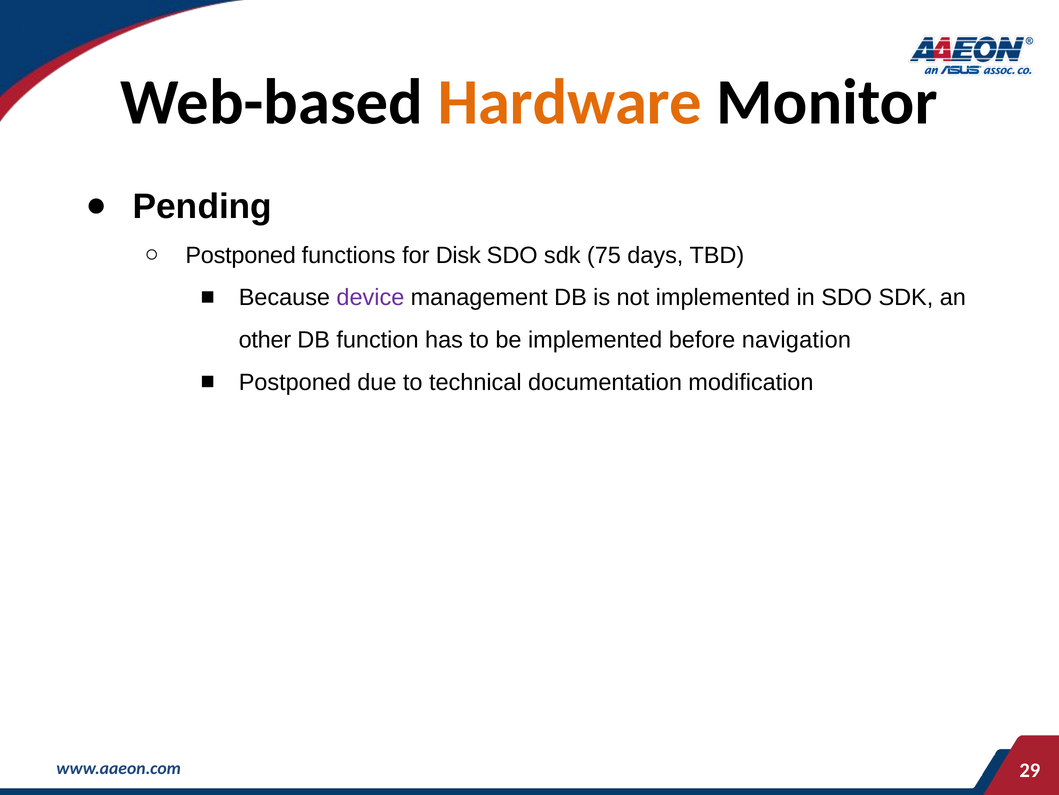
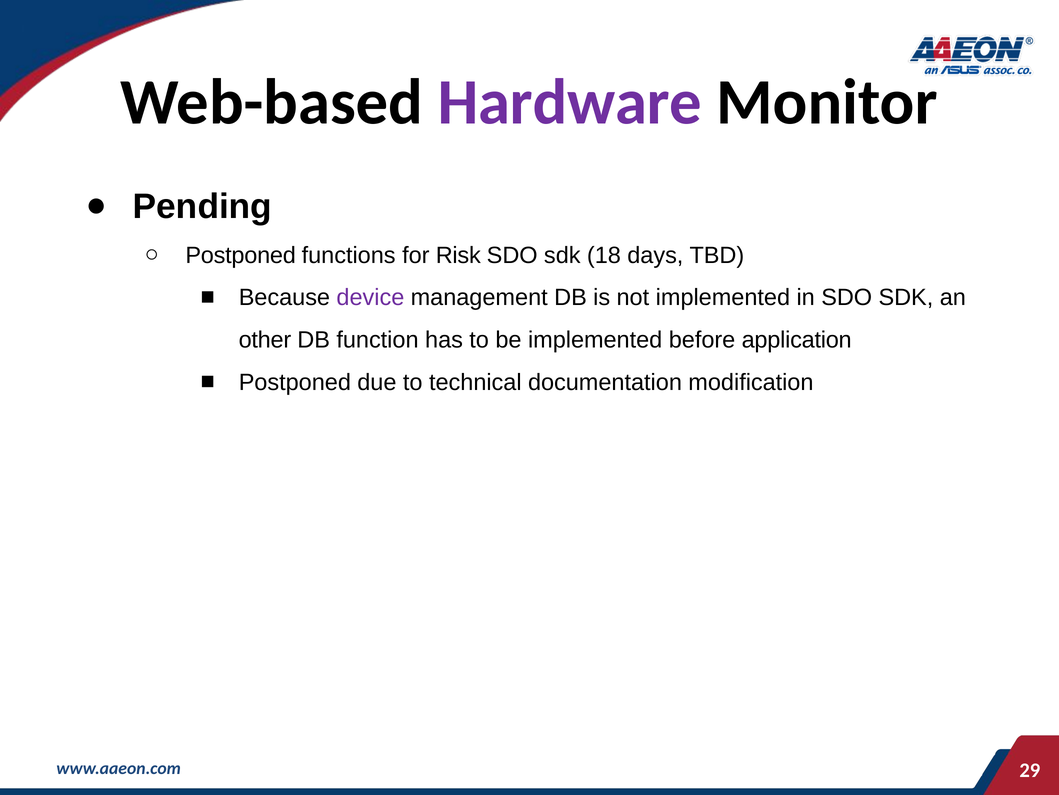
Hardware colour: orange -> purple (570, 103)
Disk: Disk -> Risk (458, 255)
75: 75 -> 18 (604, 255)
navigation: navigation -> application (797, 340)
